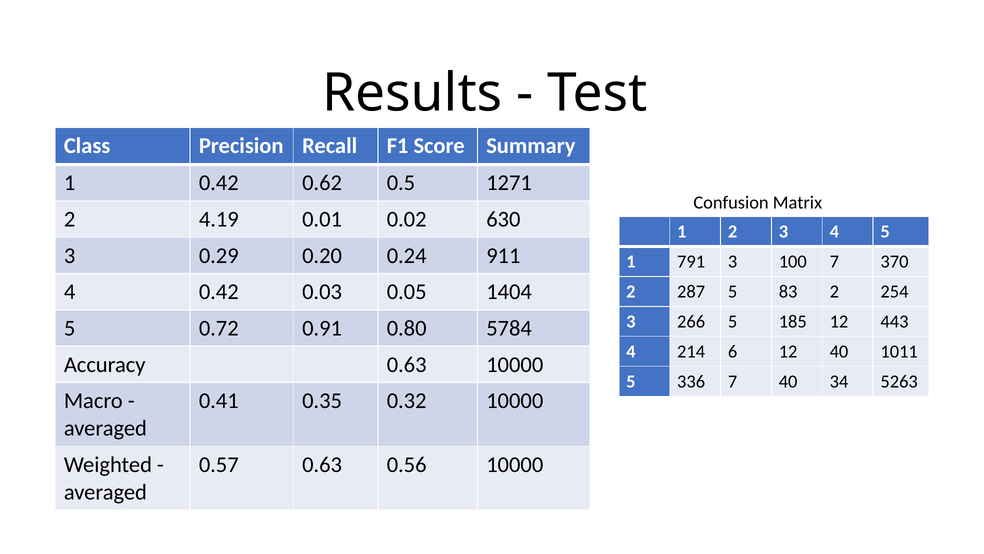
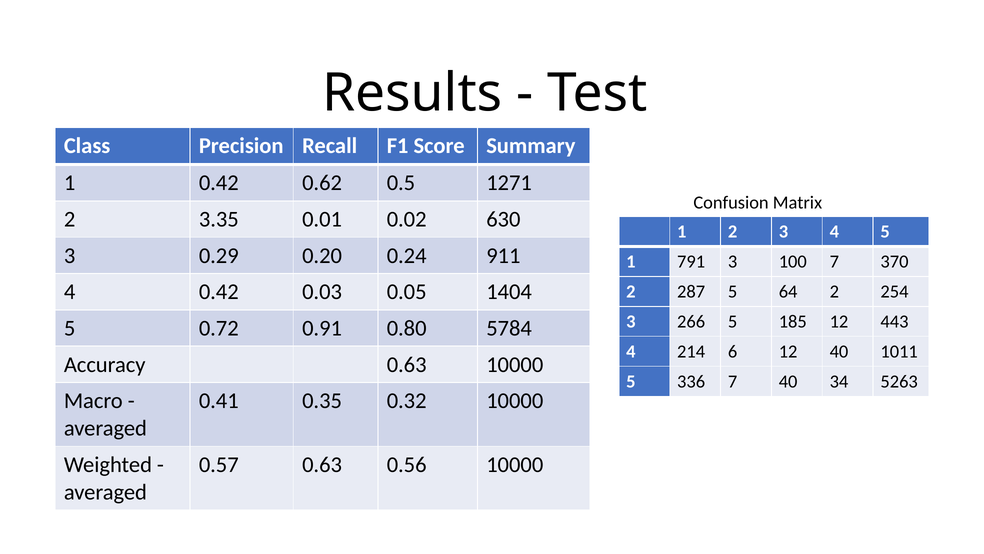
4.19: 4.19 -> 3.35 (219, 219)
83: 83 -> 64 (788, 291)
